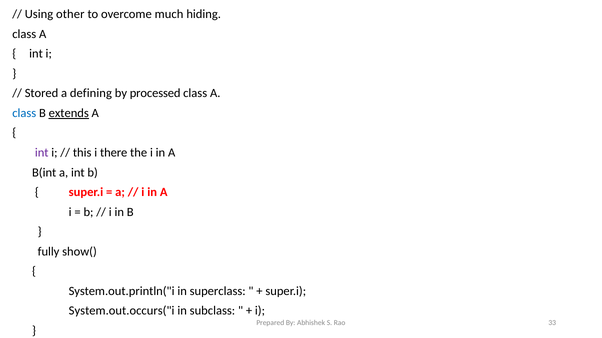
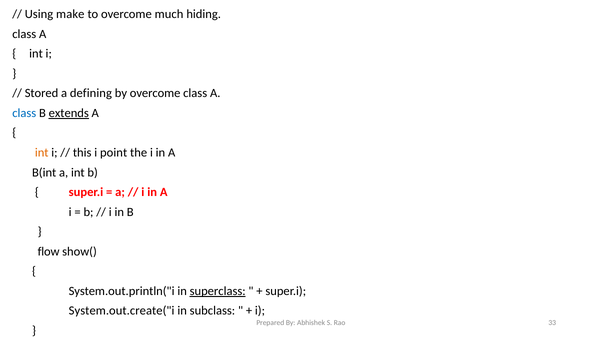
other: other -> make (70, 14)
by processed: processed -> overcome (155, 93)
int colour: purple -> orange (42, 153)
there: there -> point (114, 153)
fully: fully -> flow (49, 252)
superclass underline: none -> present (218, 292)
System.out.occurs("i: System.out.occurs("i -> System.out.create("i (122, 311)
